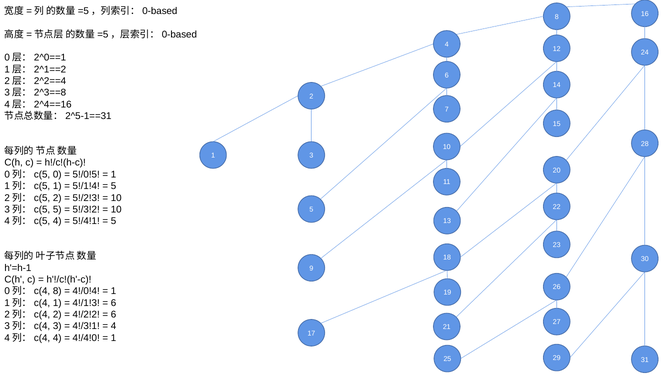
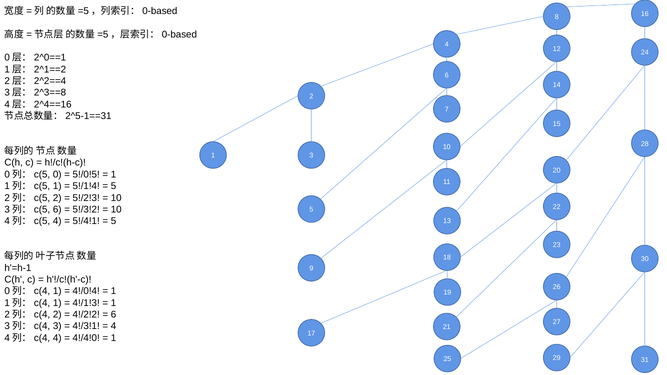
5: 5 -> 6 (57, 210)
8: 8 -> 1 (57, 291)
6: 6 -> 1 (114, 303)
